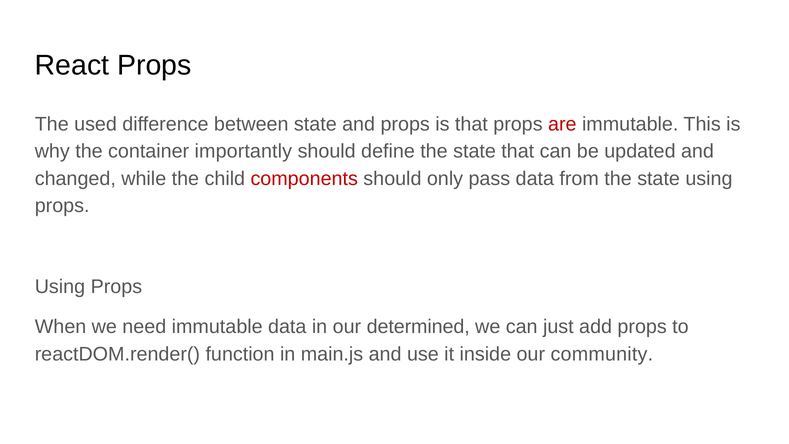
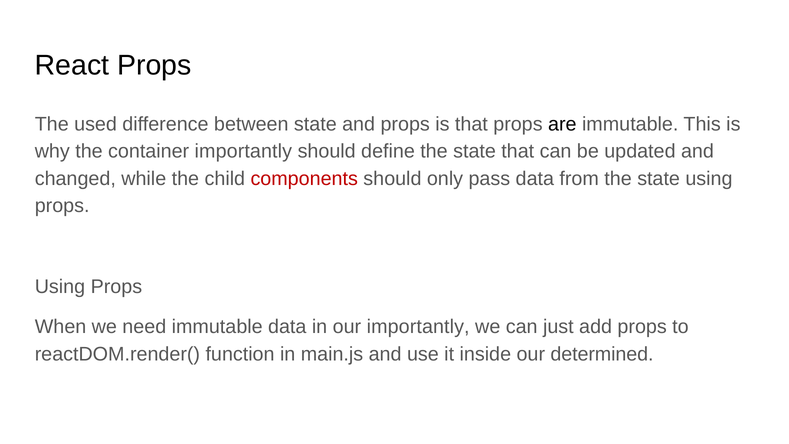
are colour: red -> black (562, 124)
our determined: determined -> importantly (418, 327)
community: community -> determined (602, 354)
